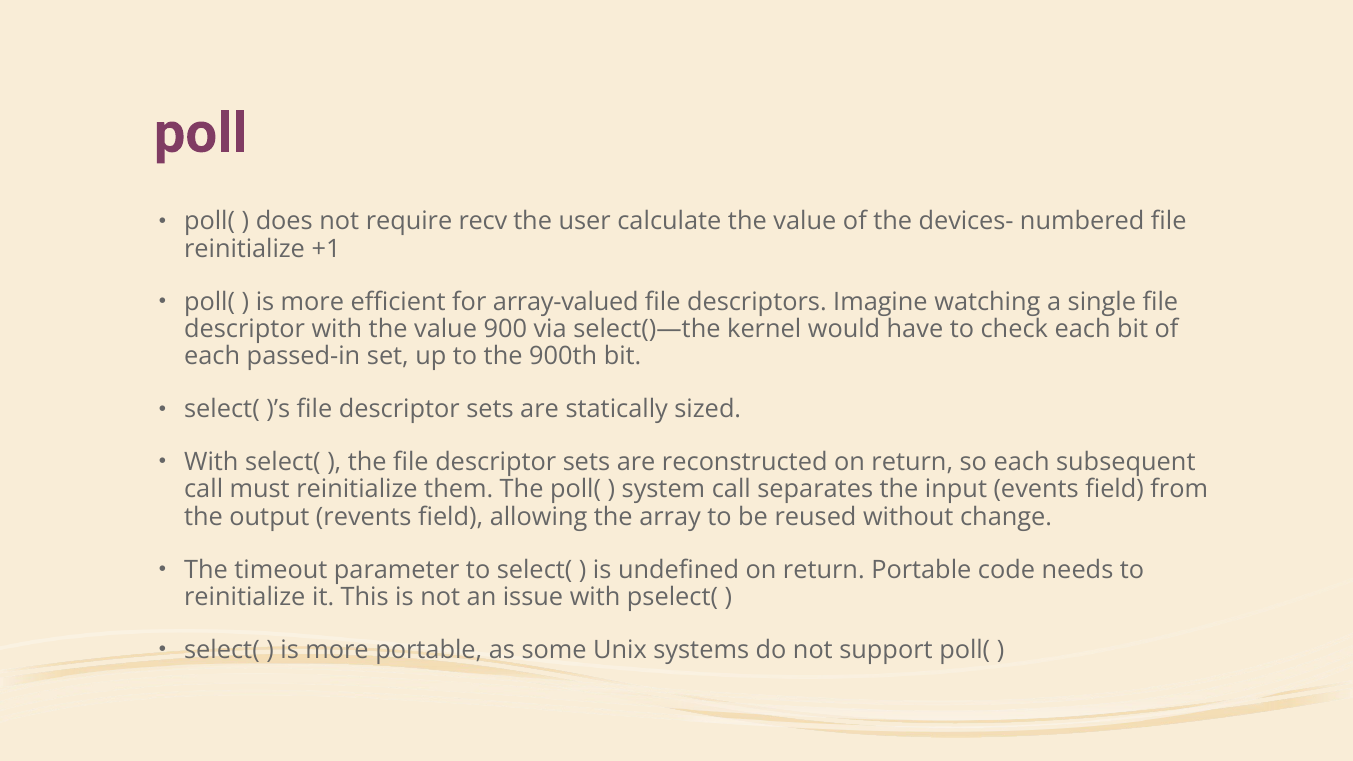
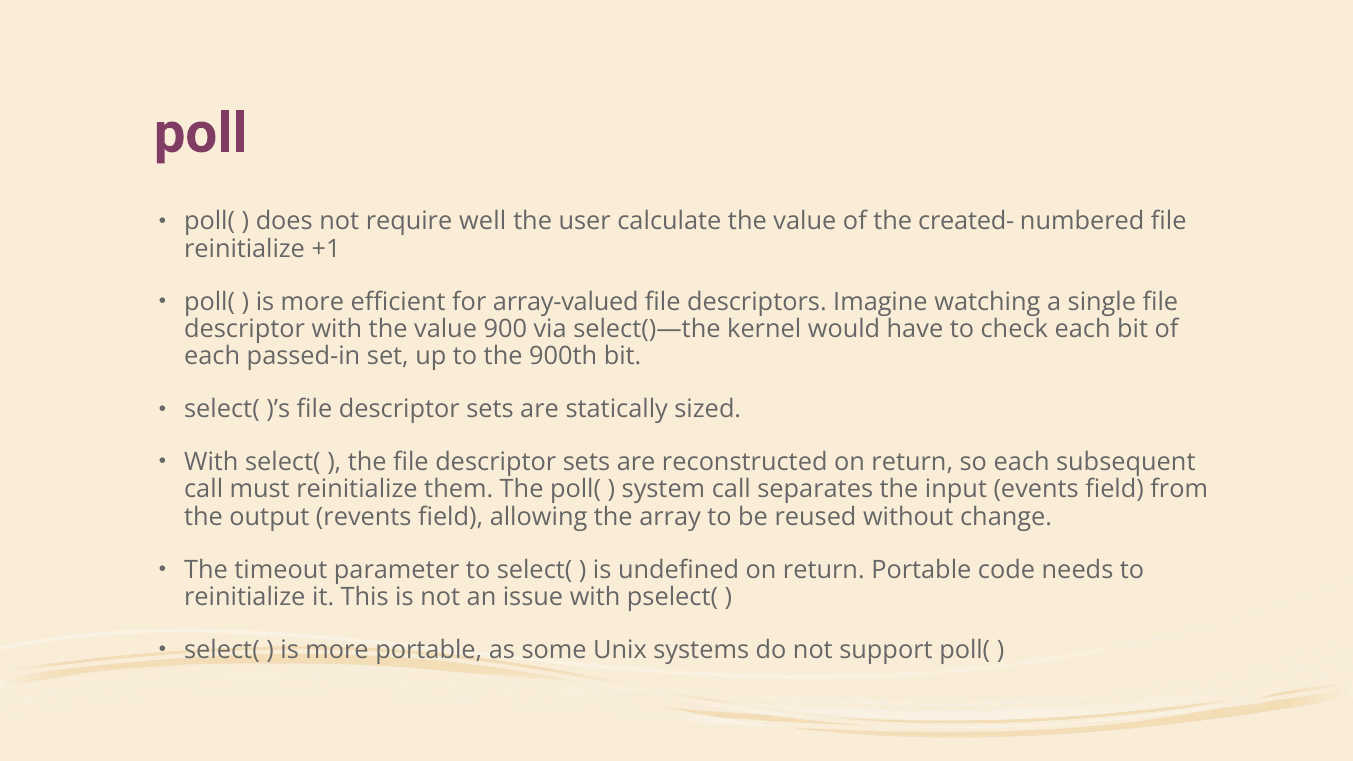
recv: recv -> well (483, 222)
devices-: devices- -> created- (966, 222)
